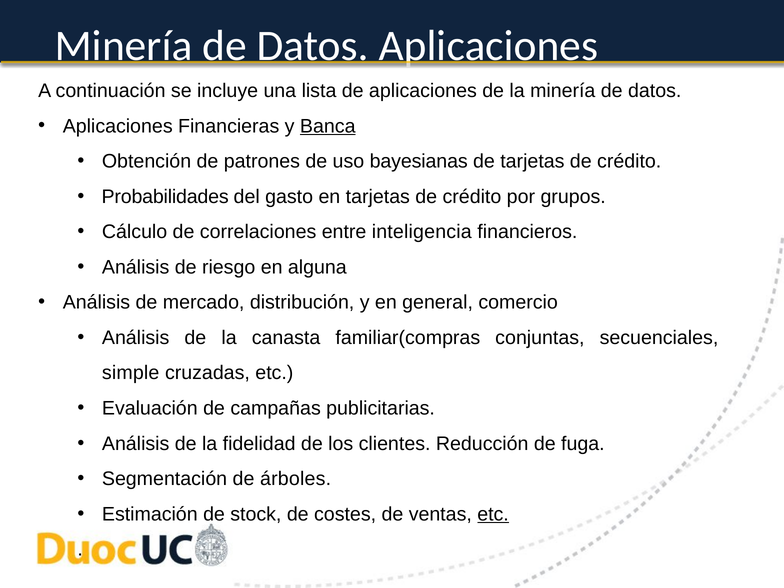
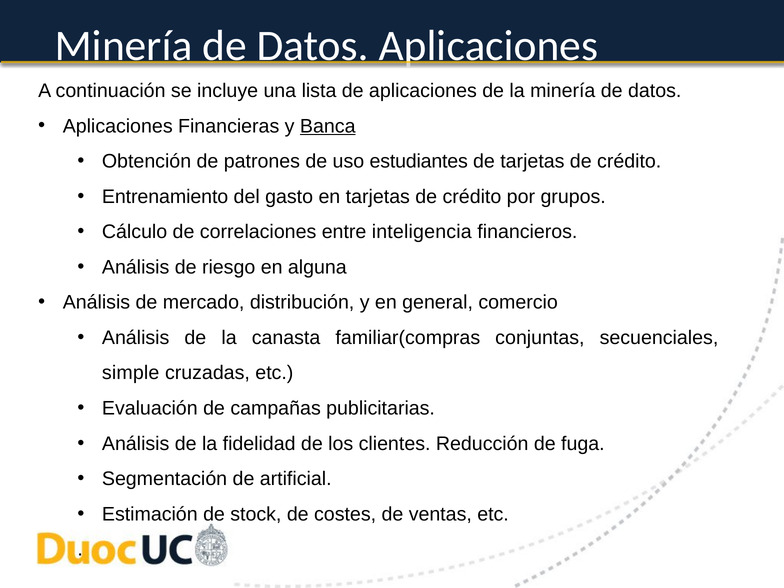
bayesianas: bayesianas -> estudiantes (419, 161)
Probabilidades: Probabilidades -> Entrenamiento (165, 197)
árboles: árboles -> artificial (296, 479)
etc underline: present -> none (493, 514)
